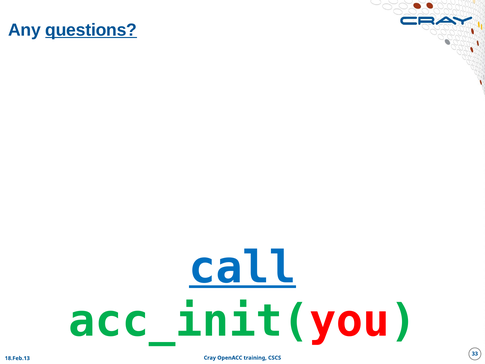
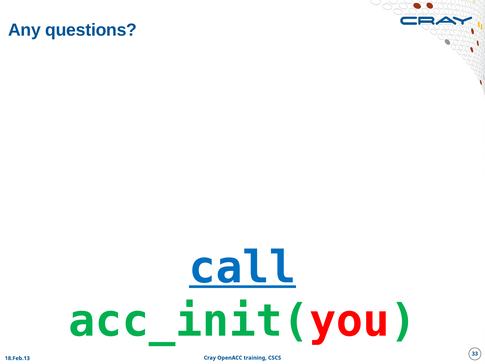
questions underline: present -> none (91, 30)
